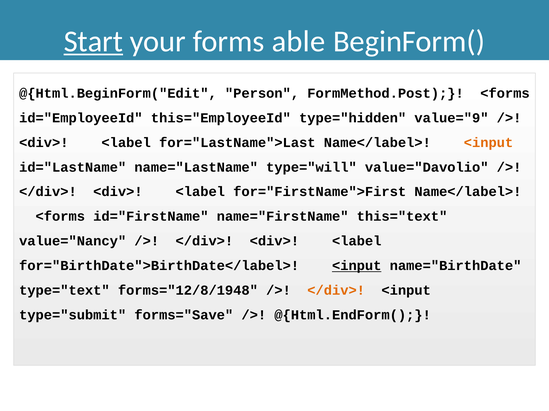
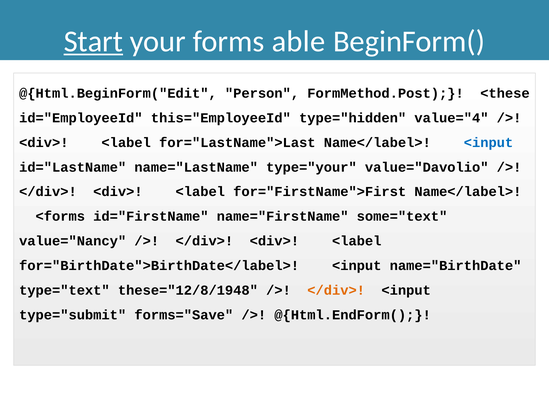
FormMethod.Post <forms: <forms -> <these (505, 93)
value="9: value="9 -> value="4 (451, 118)
<input colour: orange -> blue (489, 143)
type="will: type="will -> type="your (311, 167)
this="text: this="text -> some="text (402, 217)
<input underline: present -> none (357, 266)
forms="12/8/1948: forms="12/8/1948 -> these="12/8/1948 (188, 291)
